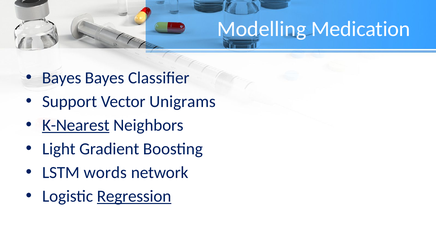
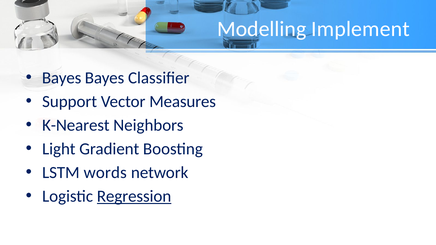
Medication: Medication -> Implement (361, 29)
Unigrams: Unigrams -> Measures (183, 102)
K-Nearest underline: present -> none (76, 125)
